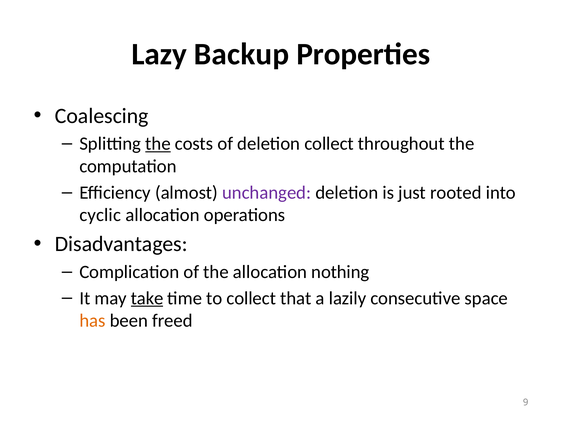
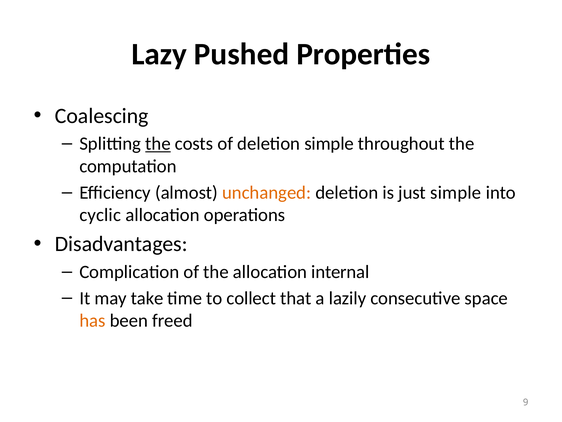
Backup: Backup -> Pushed (242, 54)
deletion collect: collect -> simple (329, 144)
unchanged colour: purple -> orange (267, 192)
just rooted: rooted -> simple (456, 192)
nothing: nothing -> internal (340, 272)
take underline: present -> none (147, 298)
